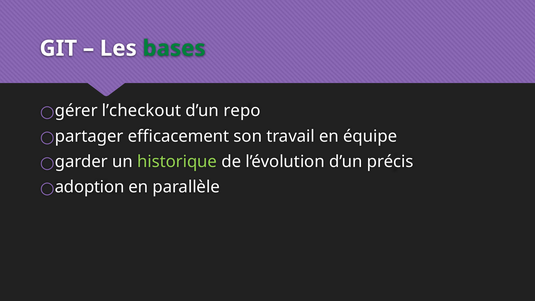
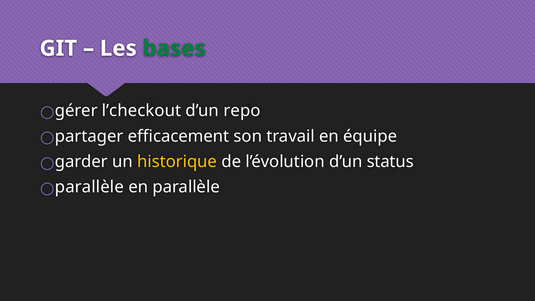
historique colour: light green -> yellow (177, 162)
précis: précis -> status (390, 162)
adoption: adoption -> parallèle (89, 187)
